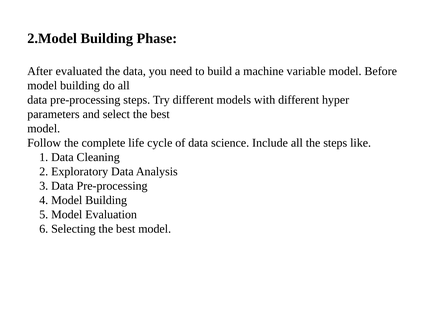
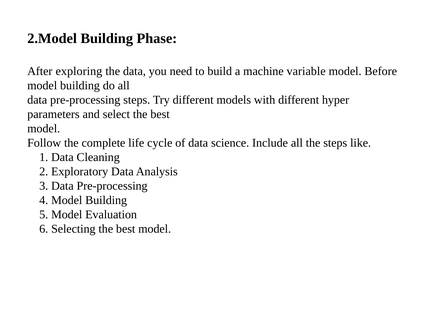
evaluated: evaluated -> exploring (79, 71)
